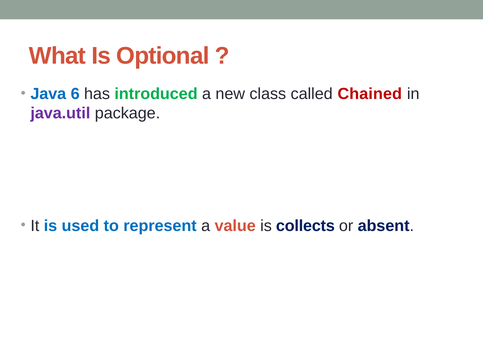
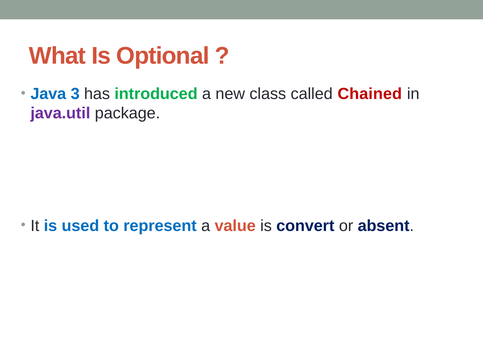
6: 6 -> 3 (75, 94)
collects: collects -> convert (305, 226)
